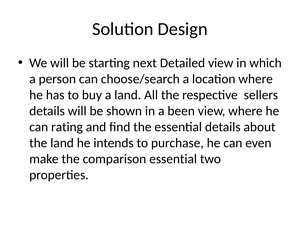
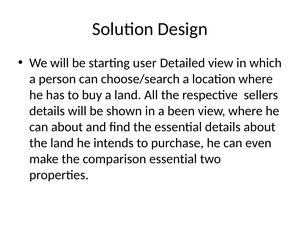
next: next -> user (145, 63)
can rating: rating -> about (67, 127)
